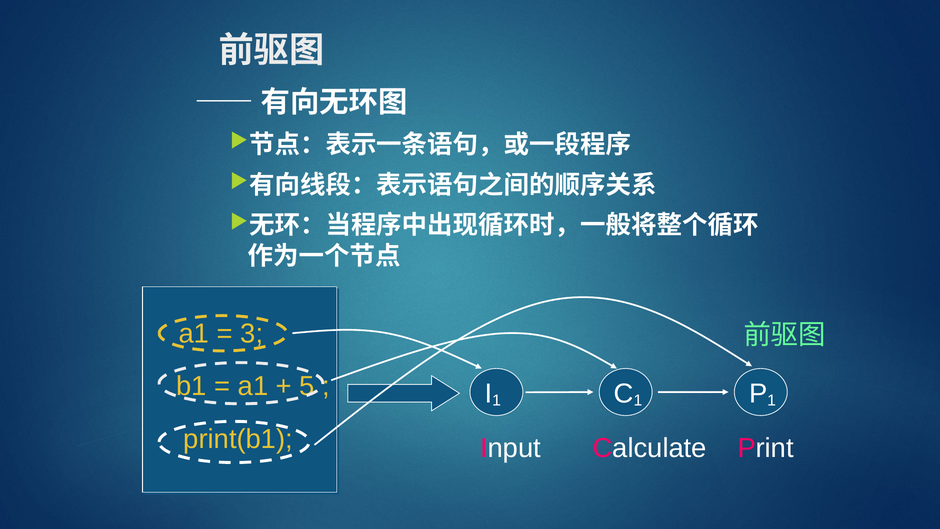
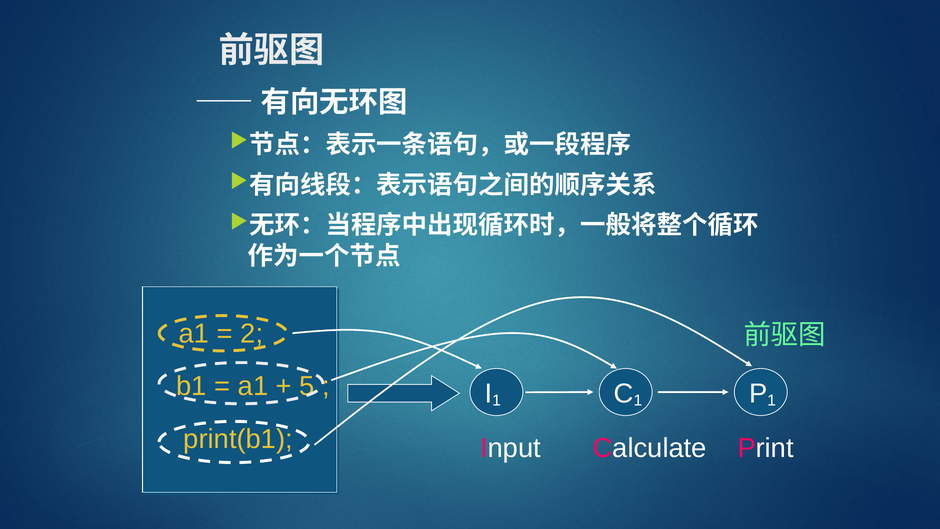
3: 3 -> 2 (252, 333)
